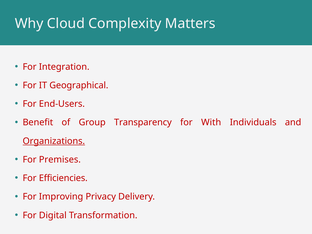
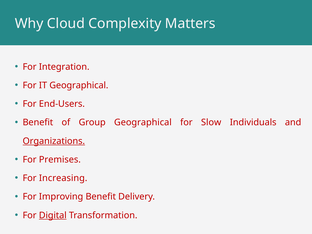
Group Transparency: Transparency -> Geographical (143, 122)
With: With -> Slow (211, 122)
Efficiencies: Efficiencies -> Increasing (63, 178)
Improving Privacy: Privacy -> Benefit (101, 197)
Digital underline: none -> present (53, 215)
